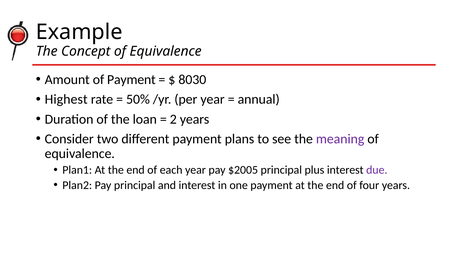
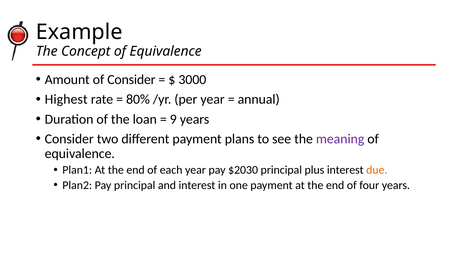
of Payment: Payment -> Consider (131, 80)
8030: 8030 -> 3000 (192, 80)
50%: 50% -> 80% (138, 99)
2: 2 -> 9 (173, 119)
$2005: $2005 -> $2030 (243, 170)
due colour: purple -> orange (377, 170)
